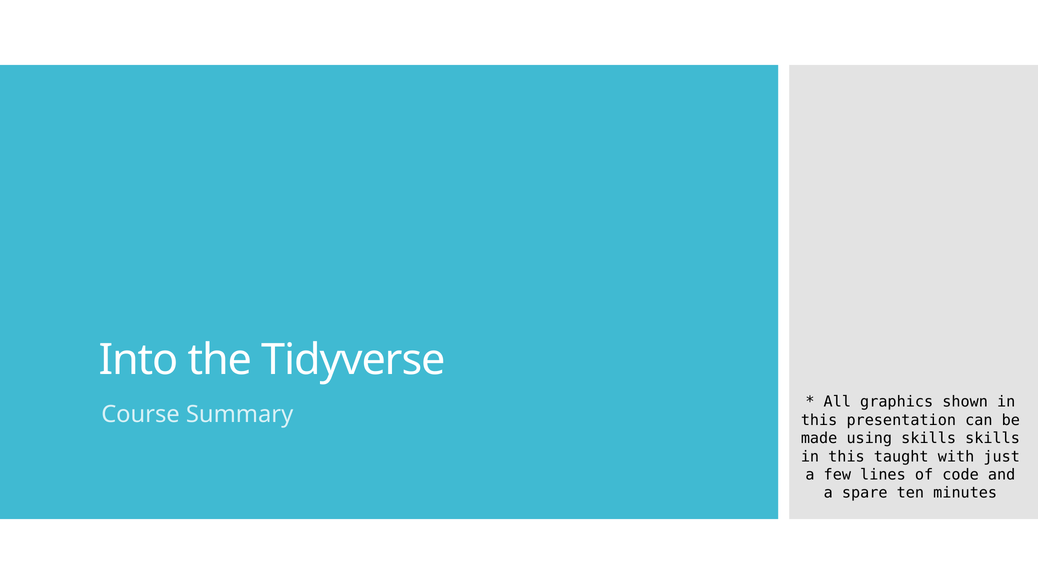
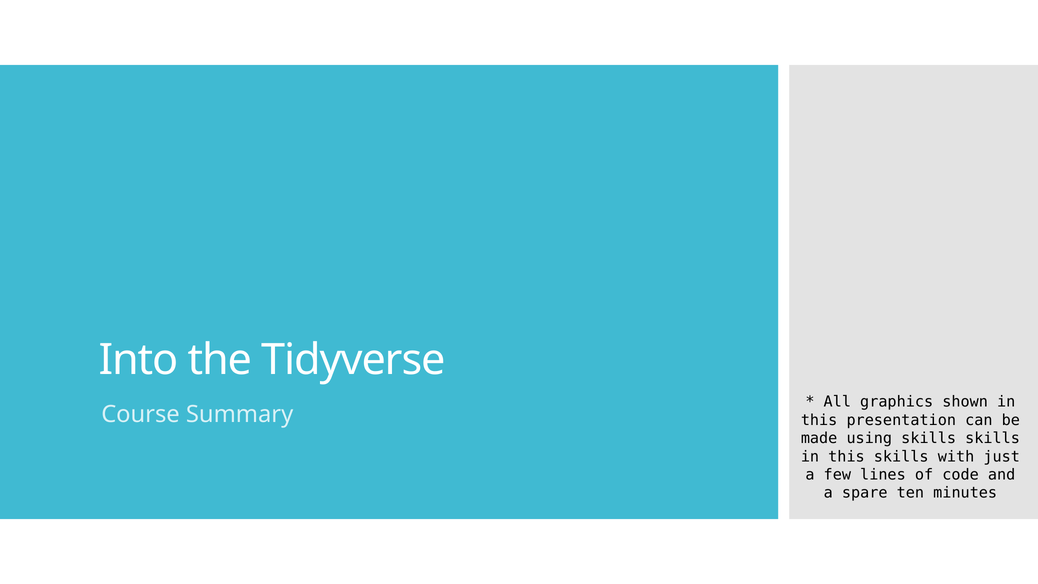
this taught: taught -> skills (901, 456)
